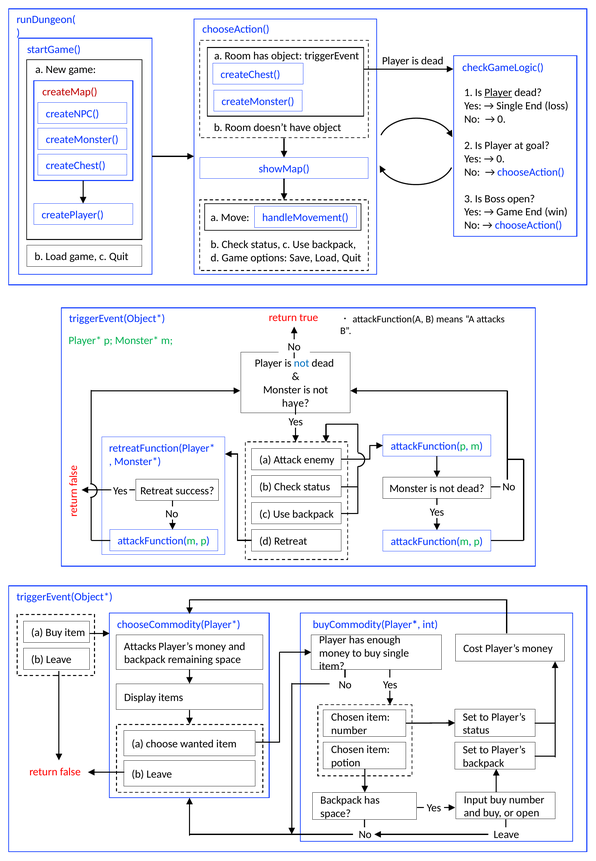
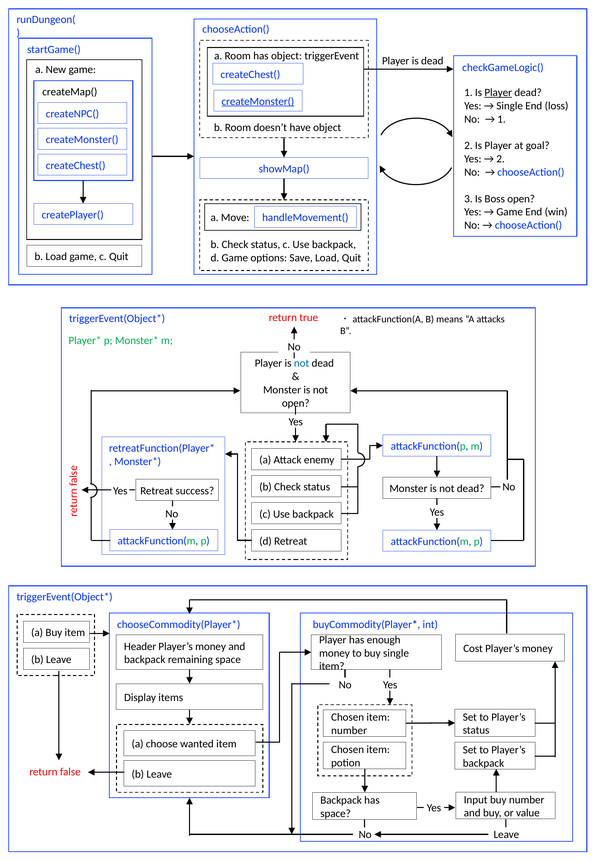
createMap( colour: red -> black (70, 92)
createMonster( underline: none -> present (258, 101)
0: 0 -> 1 (502, 119)
0: 0 -> 2 (501, 159)
have: have -> open (296, 403)
Attacks: Attacks -> Header (140, 646)
or open: open -> value (528, 813)
